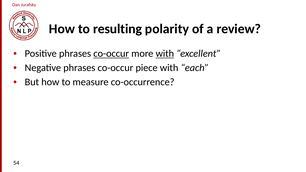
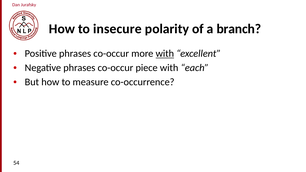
resulting: resulting -> insecure (117, 29)
review: review -> branch (239, 29)
co-occur underline: present -> none (111, 54)
